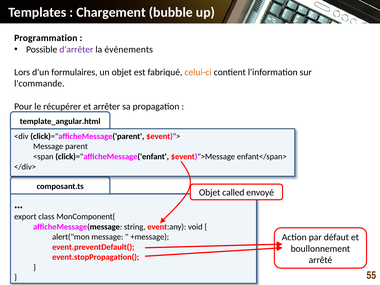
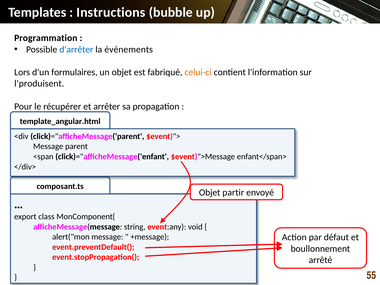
Chargement: Chargement -> Instructions (111, 12)
d'arrêter colour: purple -> blue (76, 49)
l'commande: l'commande -> l'produisent (39, 84)
called: called -> partir (233, 193)
